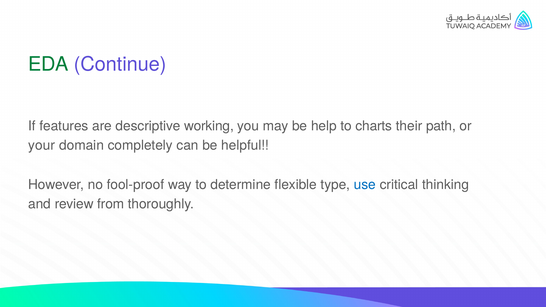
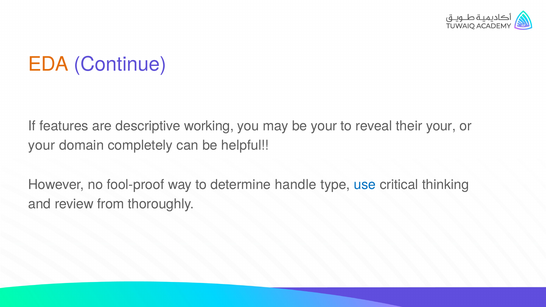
EDA colour: green -> orange (48, 64)
be help: help -> your (324, 126)
charts: charts -> reveal (374, 126)
their path: path -> your (441, 126)
flexible: flexible -> handle (296, 185)
